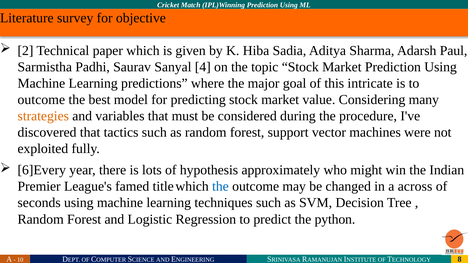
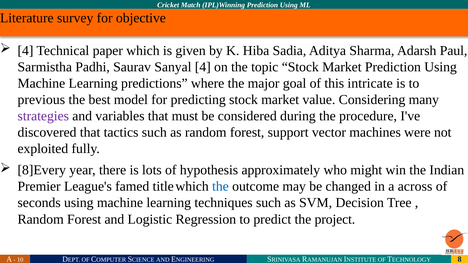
2: 2 -> 4 (25, 51)
outcome: outcome -> previous (41, 100)
strategies colour: orange -> purple (43, 116)
6]Every: 6]Every -> 8]Every (42, 170)
python: python -> project (335, 219)
